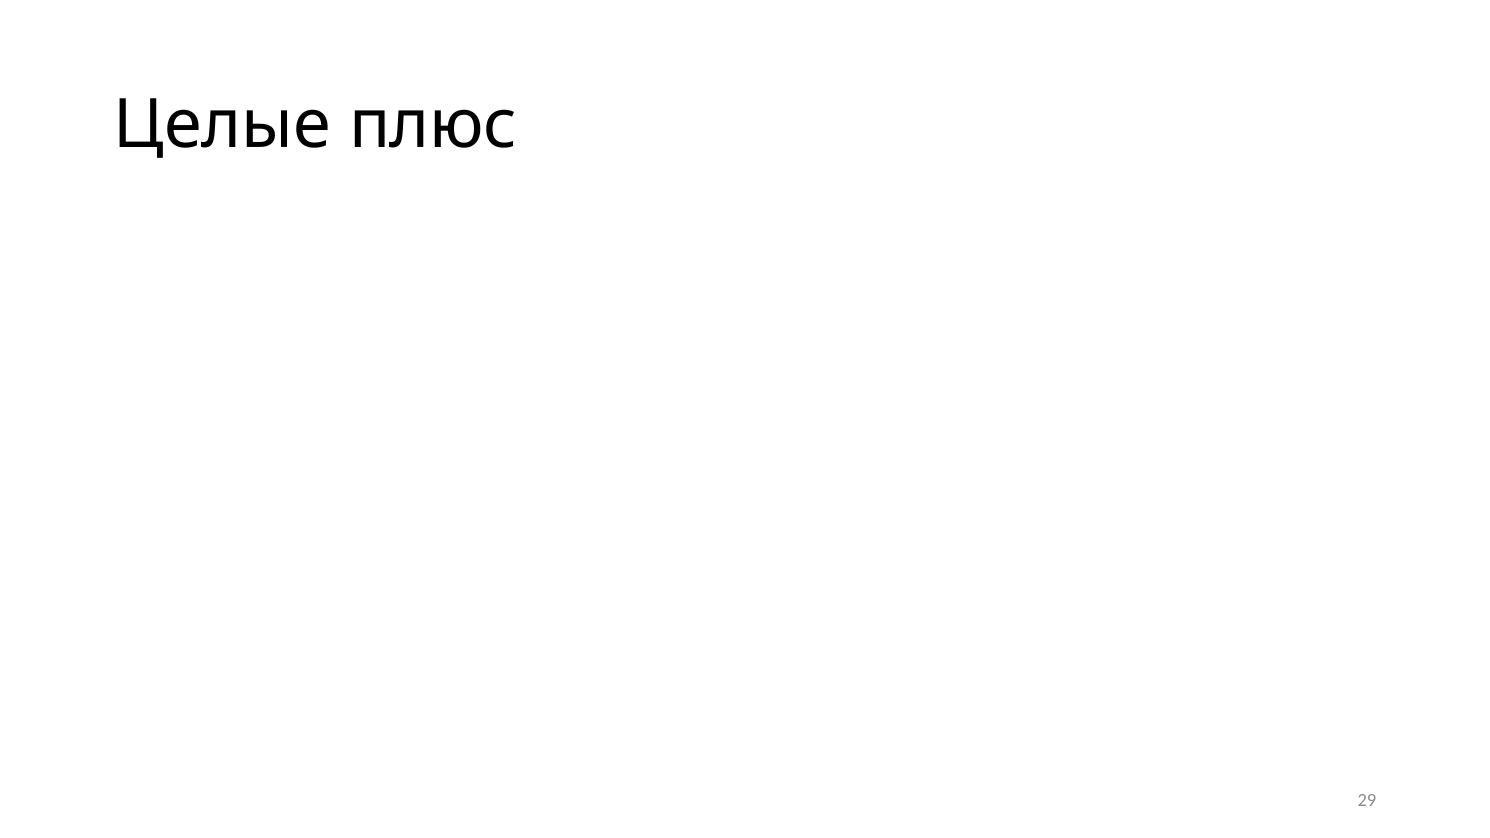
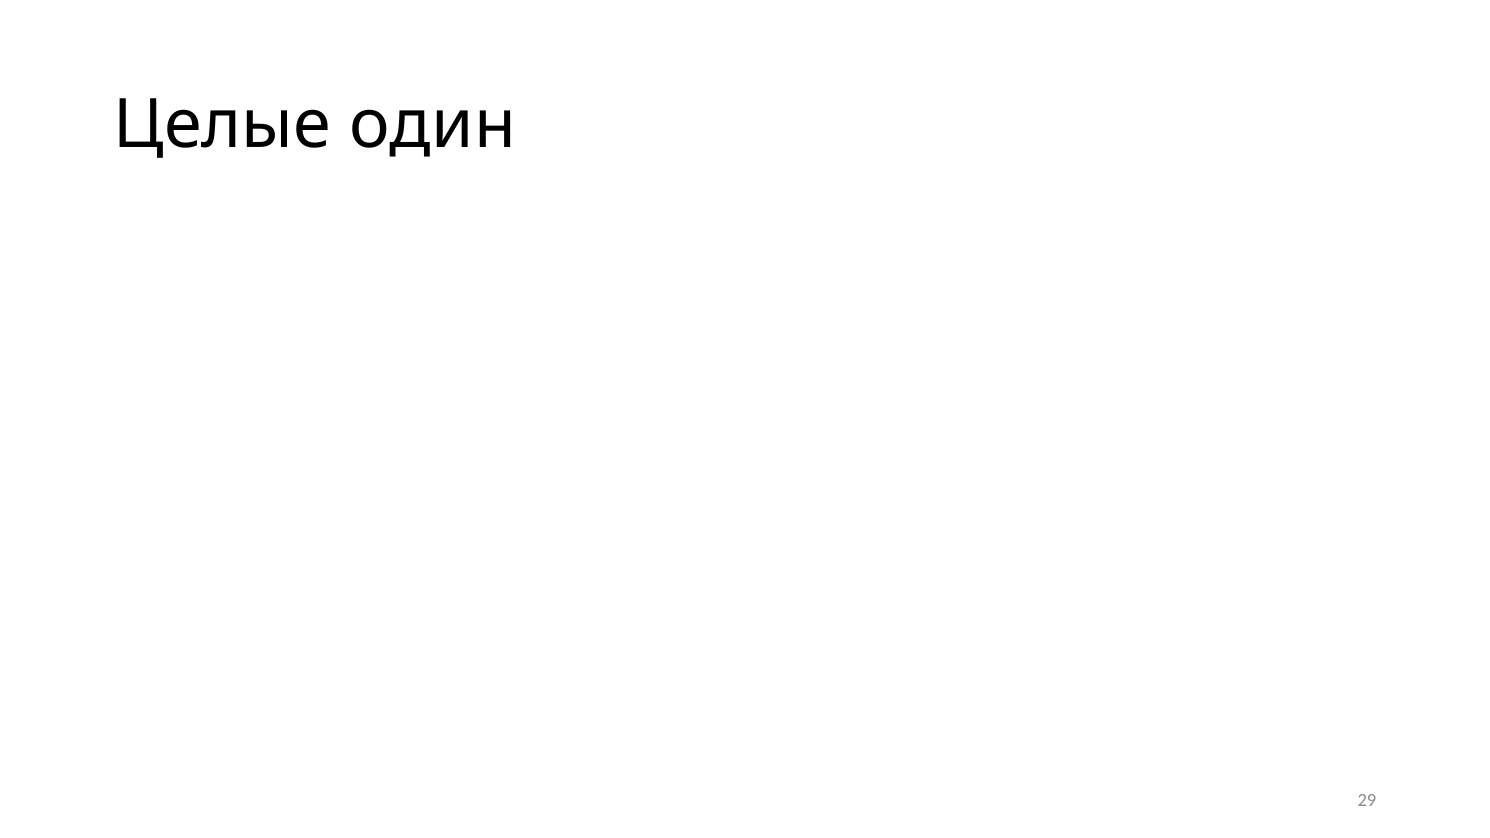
плюс: плюс -> один (433, 125)
